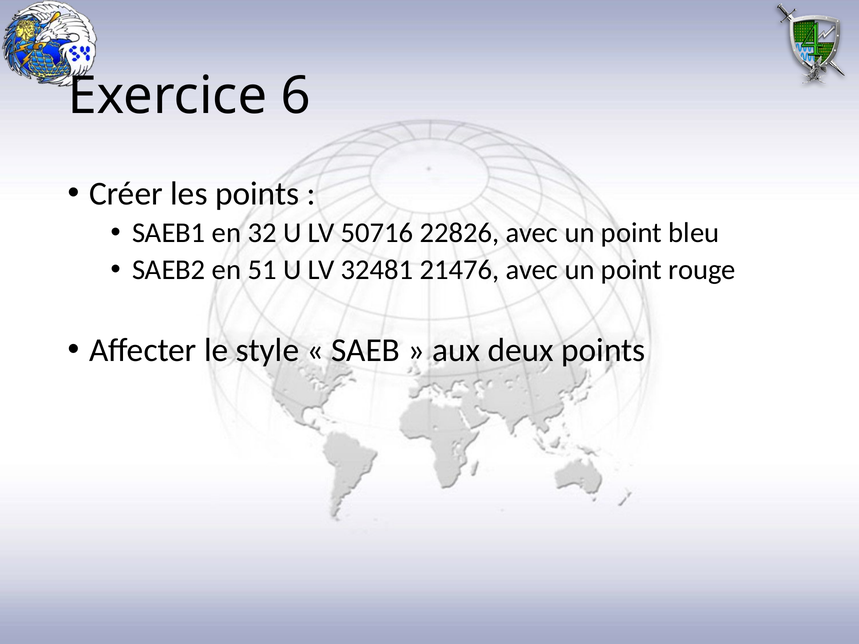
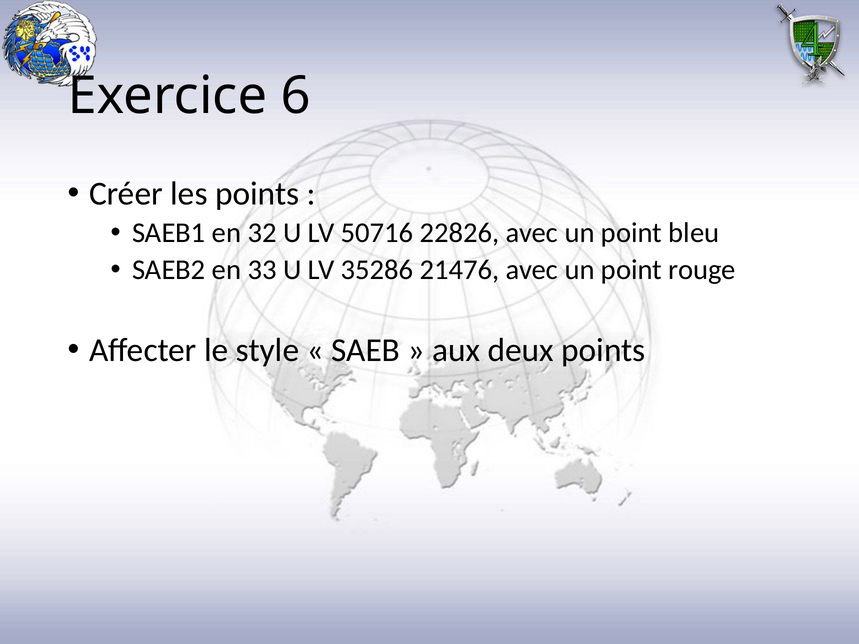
51: 51 -> 33 (262, 270)
32481: 32481 -> 35286 (377, 270)
